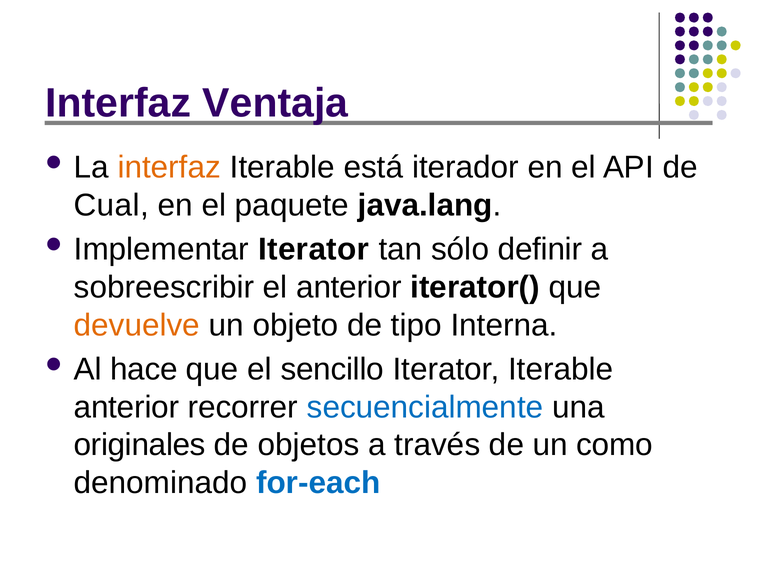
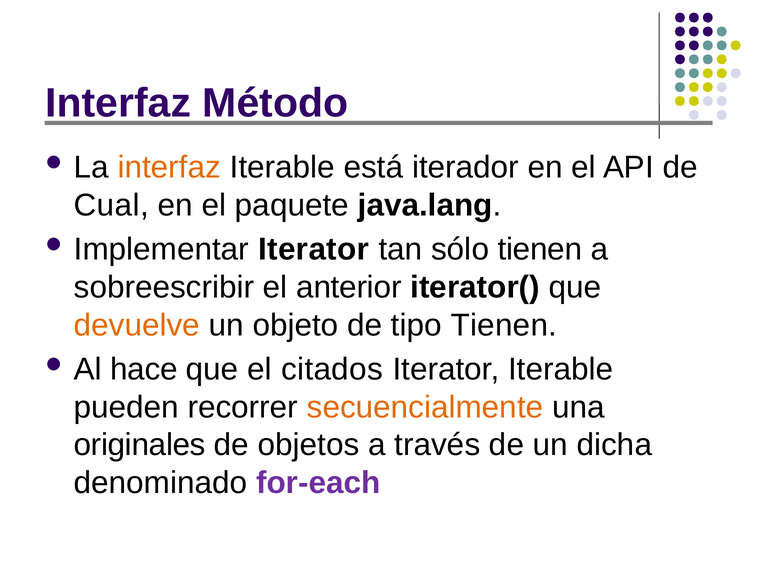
Ventaja: Ventaja -> Método (275, 103)
sólo definir: definir -> tienen (540, 249)
tipo Interna: Interna -> Tienen (504, 325)
sencillo: sencillo -> citados (332, 369)
anterior: anterior -> pueden (126, 407)
secuencialmente colour: blue -> orange (425, 407)
como: como -> dicha (614, 445)
for-each colour: blue -> purple (318, 483)
